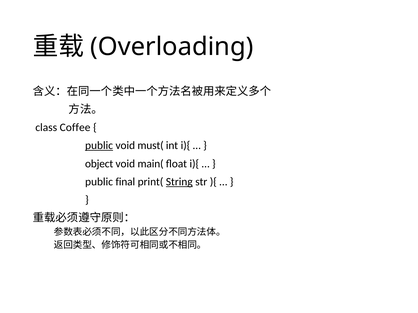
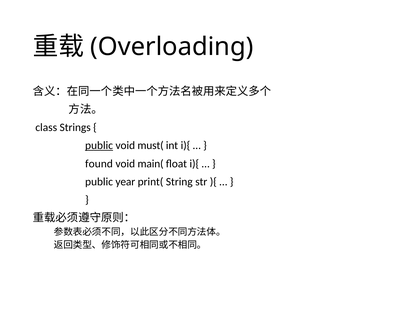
Coffee: Coffee -> Strings (75, 128)
object: object -> found (99, 164)
final: final -> year (125, 182)
String underline: present -> none (179, 182)
